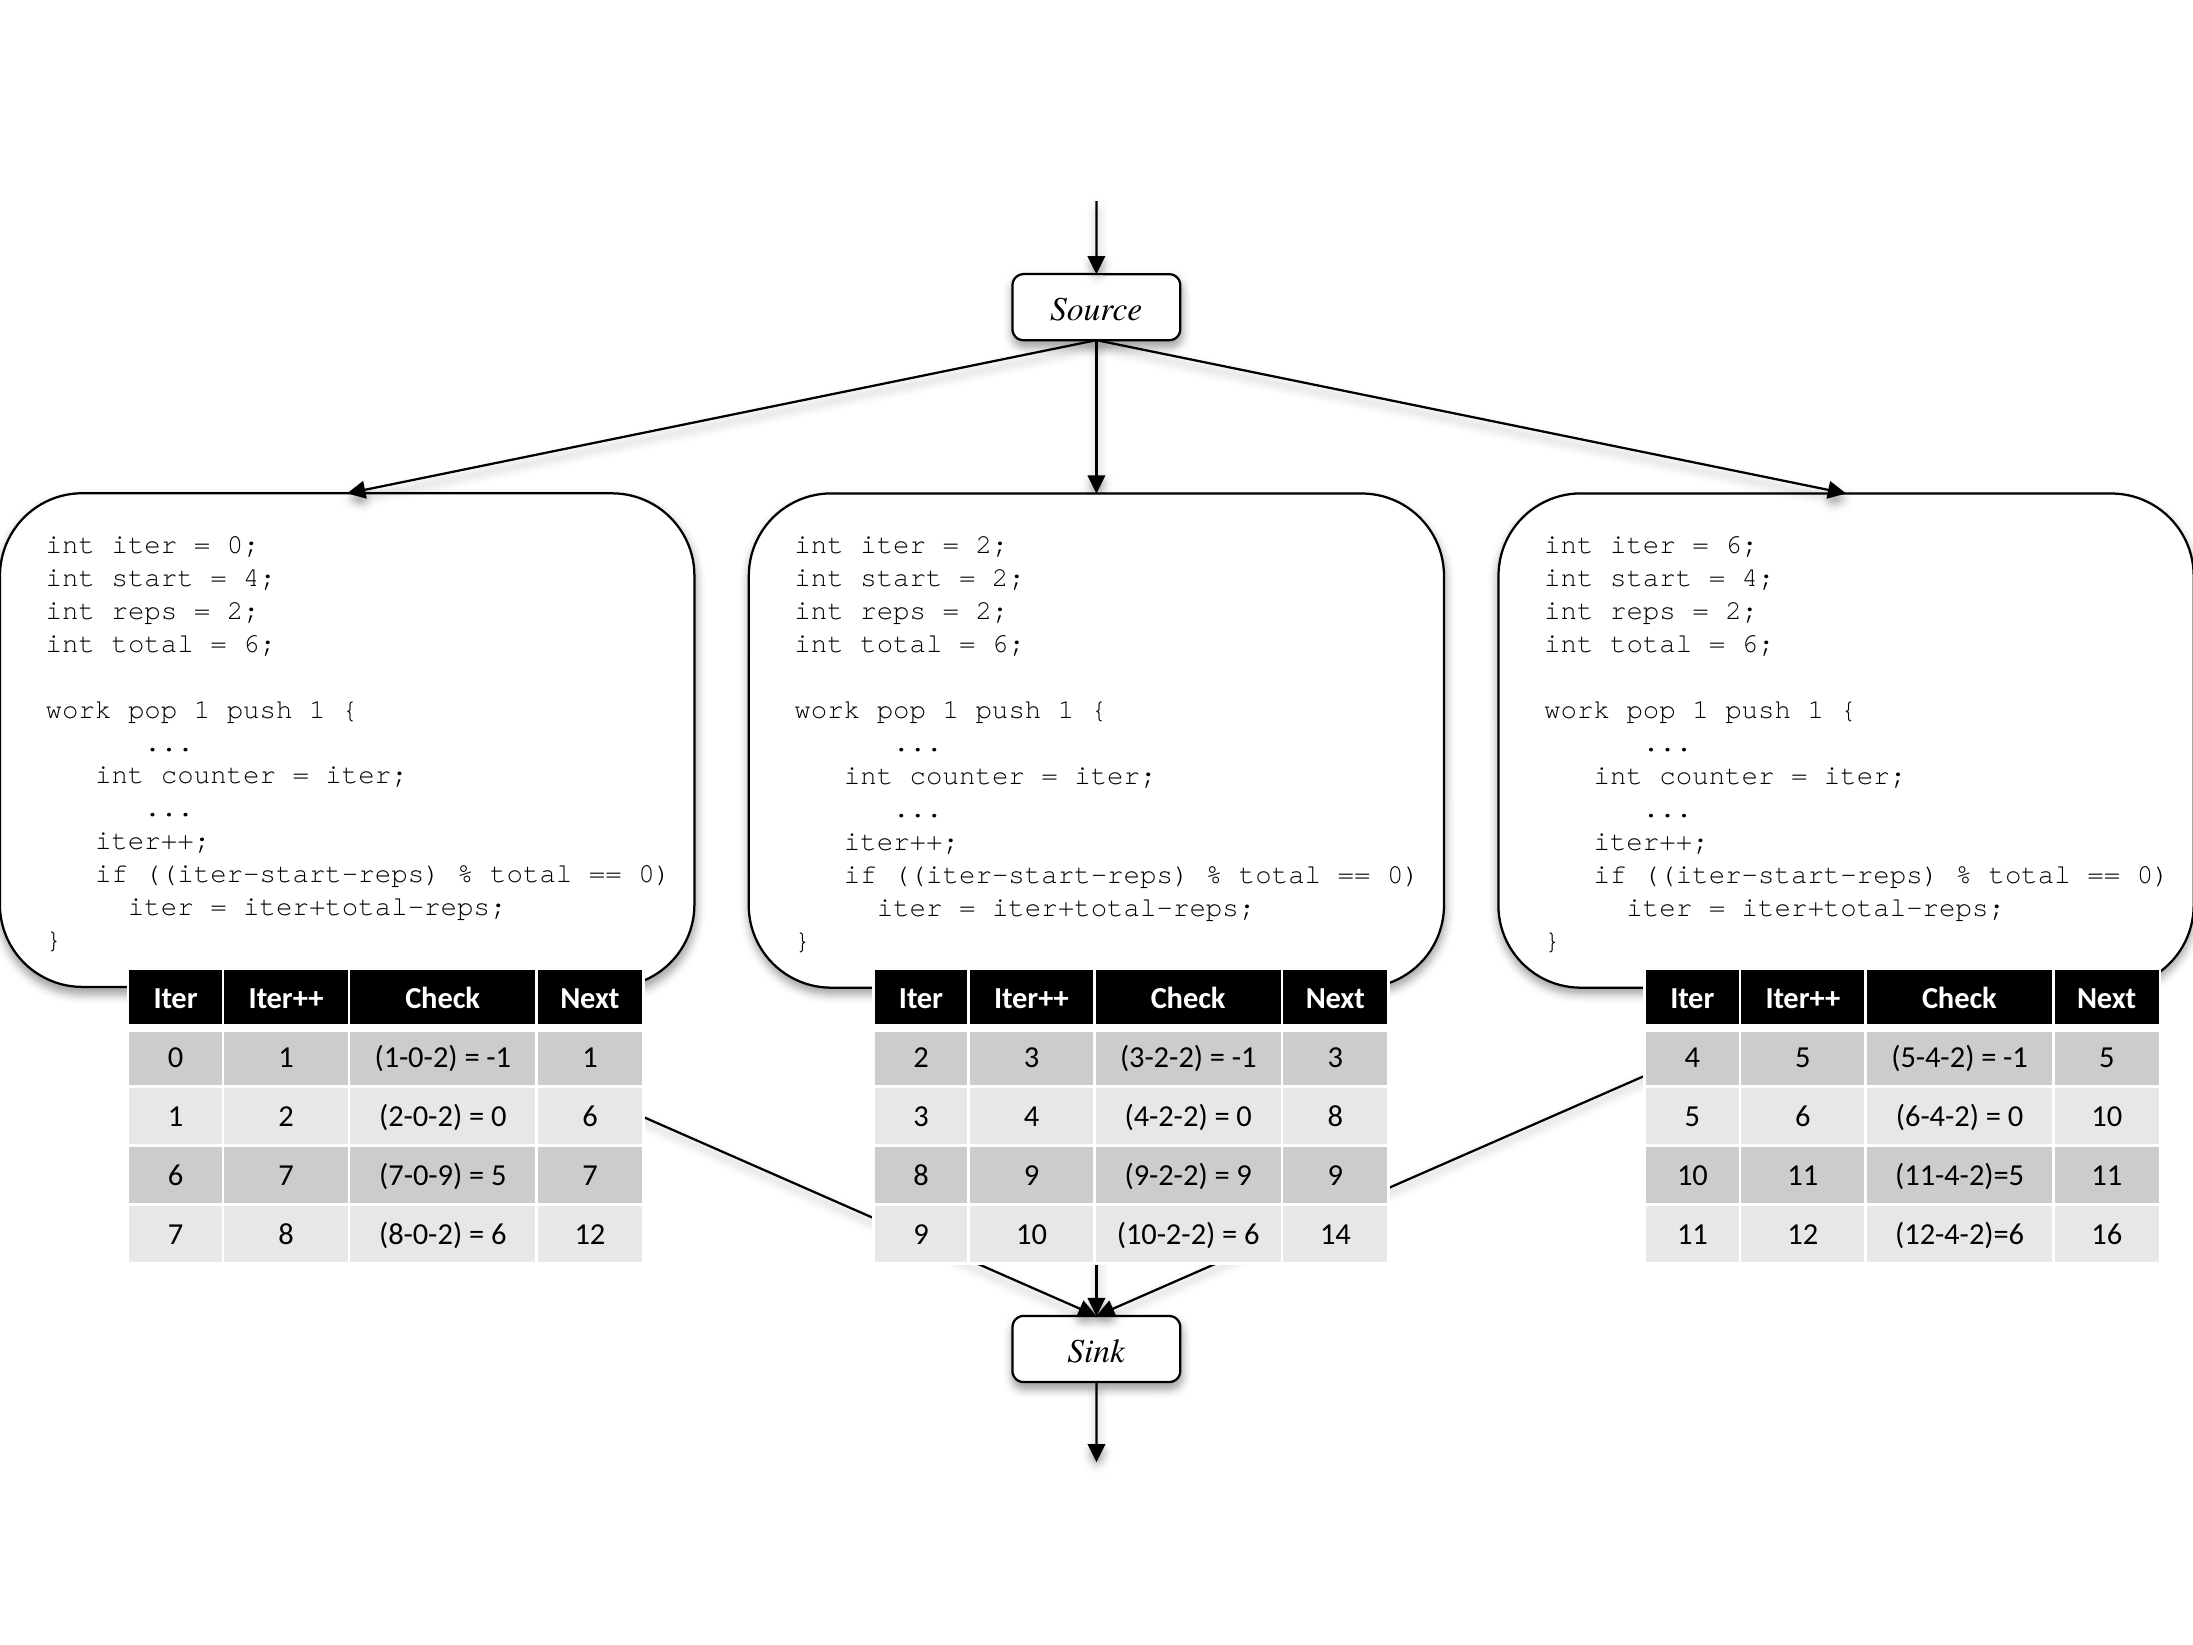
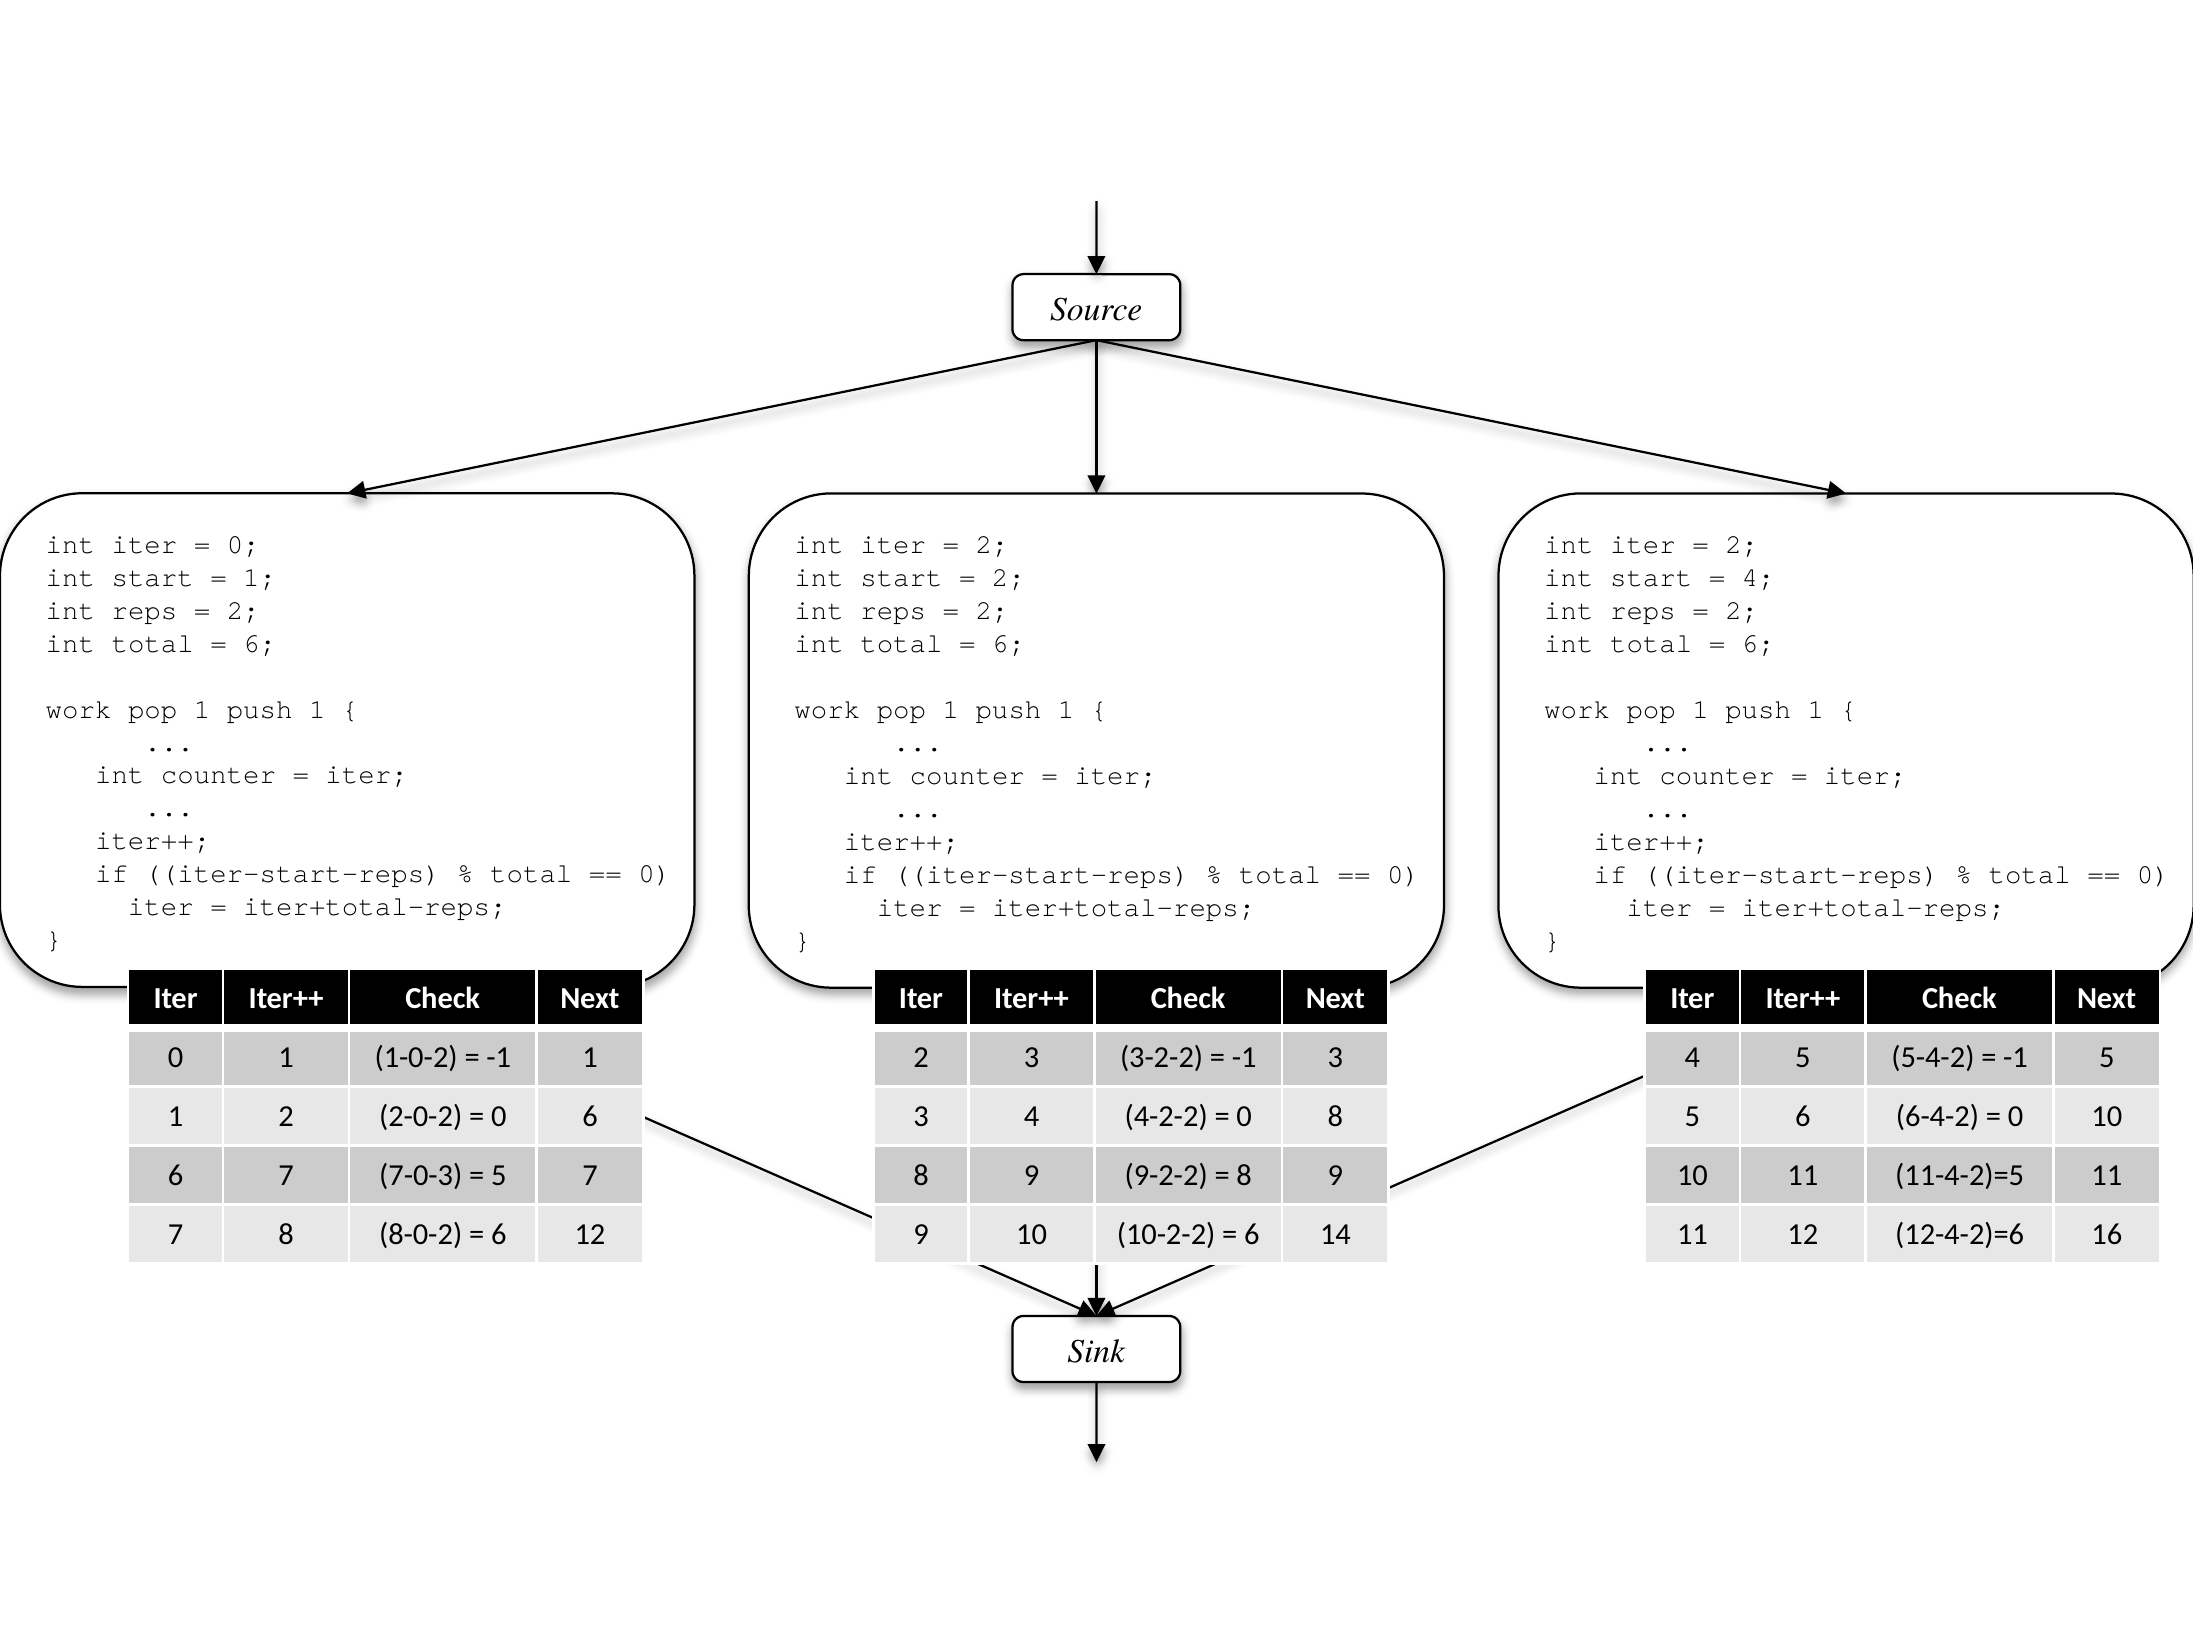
6: 6 -> 2 (1742, 544)
4: 4 -> 1 (260, 577)
7-0-9: 7-0-9 -> 7-0-3 (421, 1175)
9: 9 -> 8 (1244, 1175)
